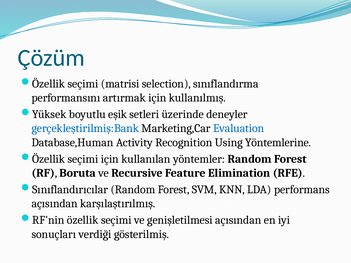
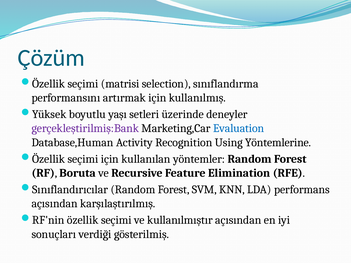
eşik: eşik -> yaşı (118, 114)
gerçekleştirilmiş:Bank colour: blue -> purple (85, 129)
genişletilmesi: genişletilmesi -> kullanılmıştır (180, 220)
